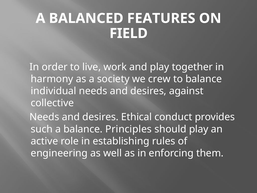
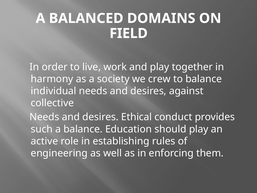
FEATURES: FEATURES -> DOMAINS (161, 18)
Principles: Principles -> Education (129, 129)
